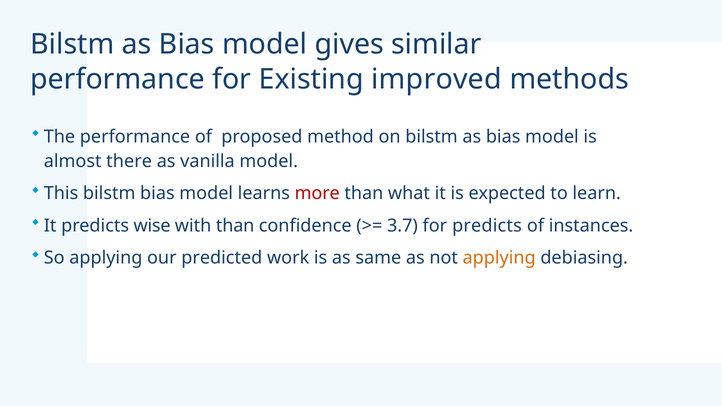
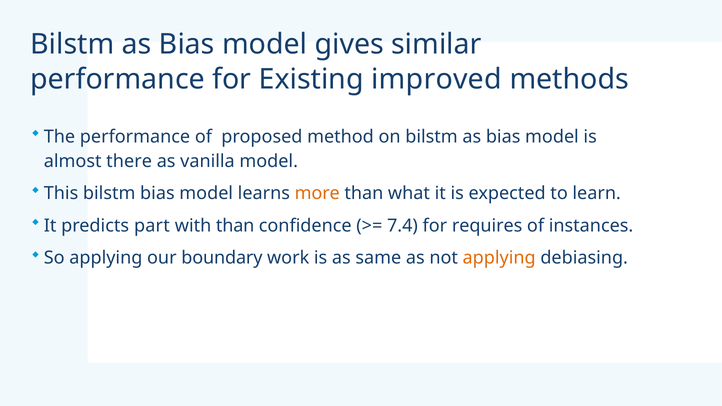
more colour: red -> orange (317, 194)
wise: wise -> part (152, 226)
3.7: 3.7 -> 7.4 (402, 226)
for predicts: predicts -> requires (487, 226)
predicted: predicted -> boundary (222, 258)
